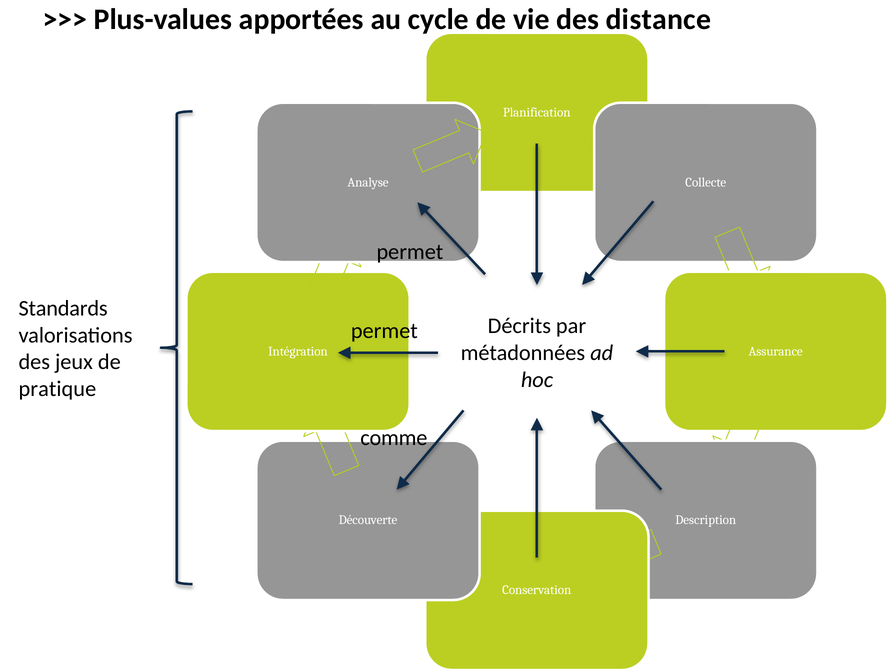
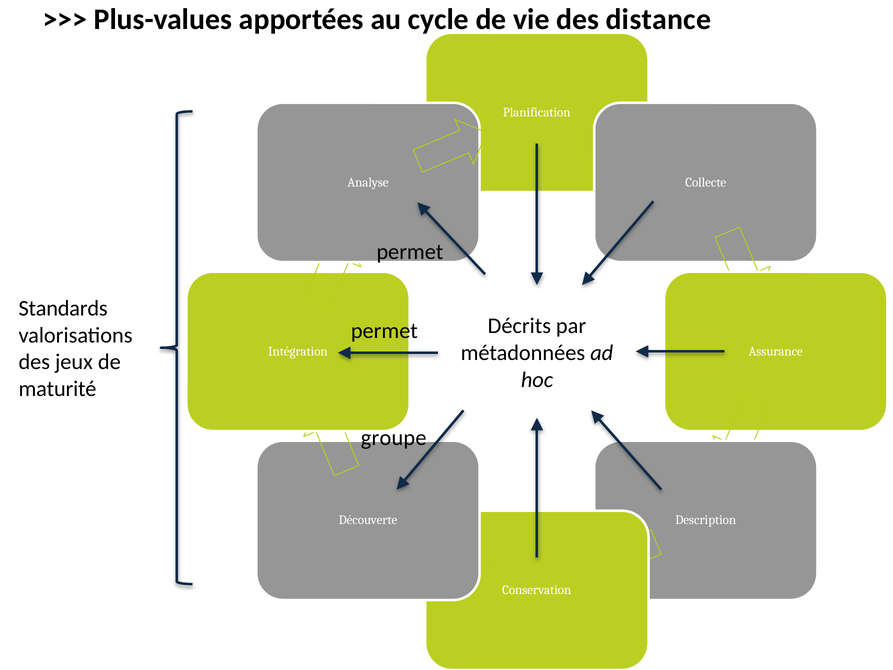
pratique: pratique -> maturité (58, 389)
comme: comme -> groupe (394, 438)
